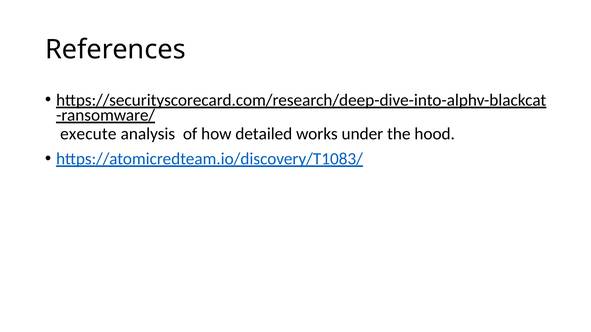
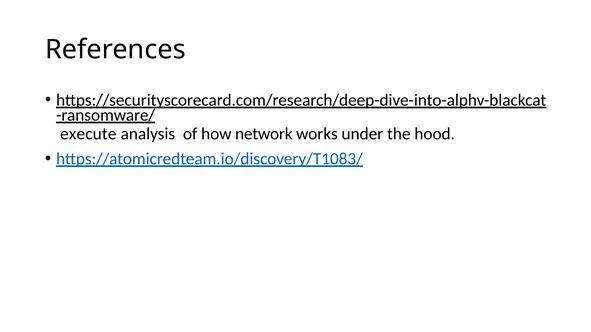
detailed: detailed -> network (264, 134)
